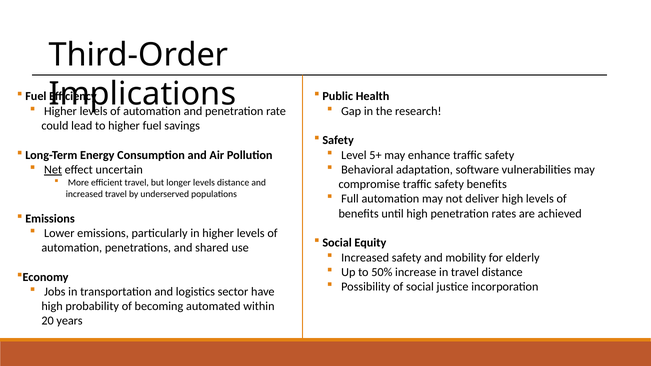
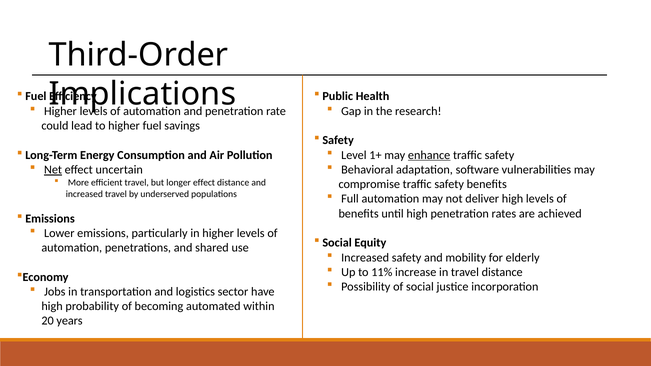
5+: 5+ -> 1+ (375, 155)
enhance underline: none -> present (429, 155)
longer levels: levels -> effect (204, 183)
50%: 50% -> 11% (382, 272)
